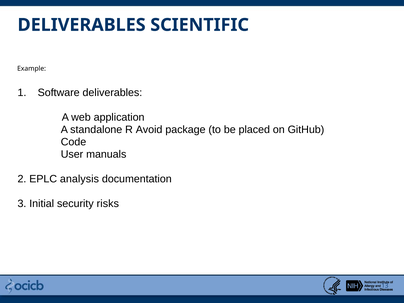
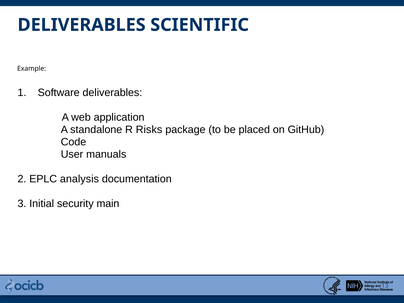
Avoid: Avoid -> Risks (149, 130)
risks: risks -> main (108, 204)
